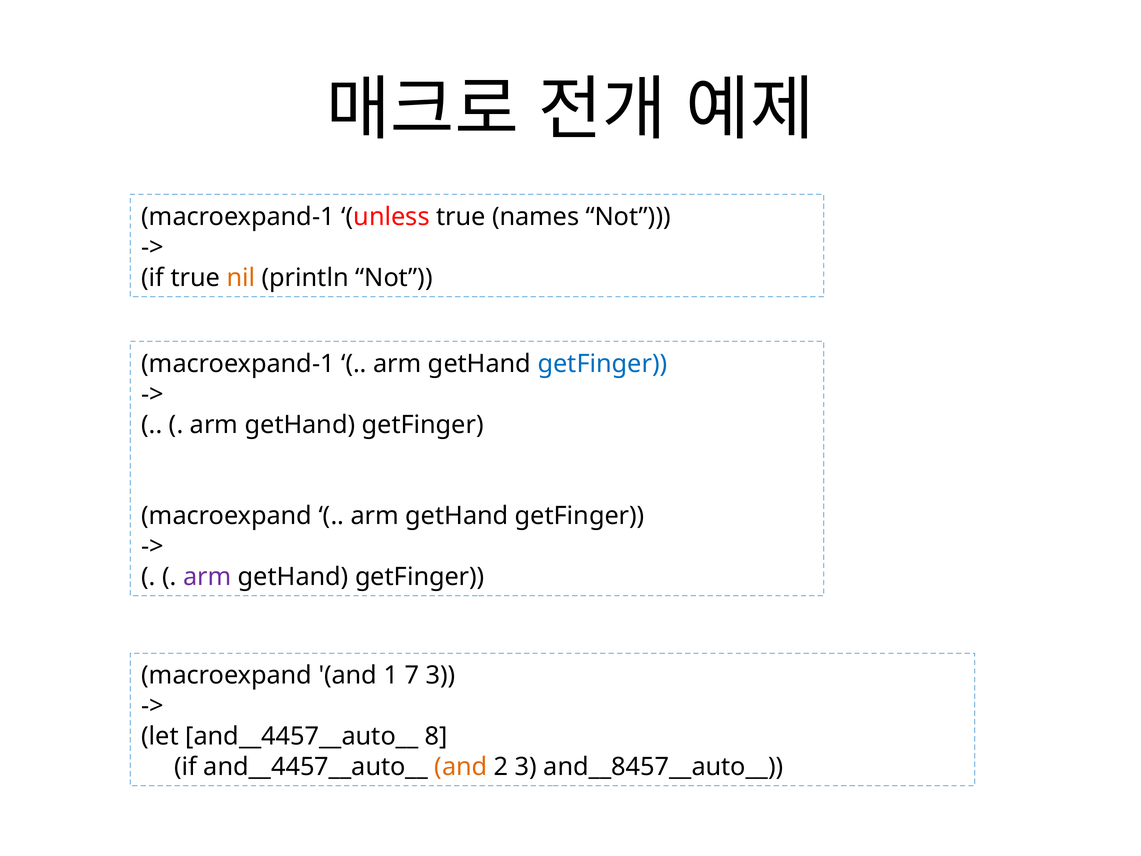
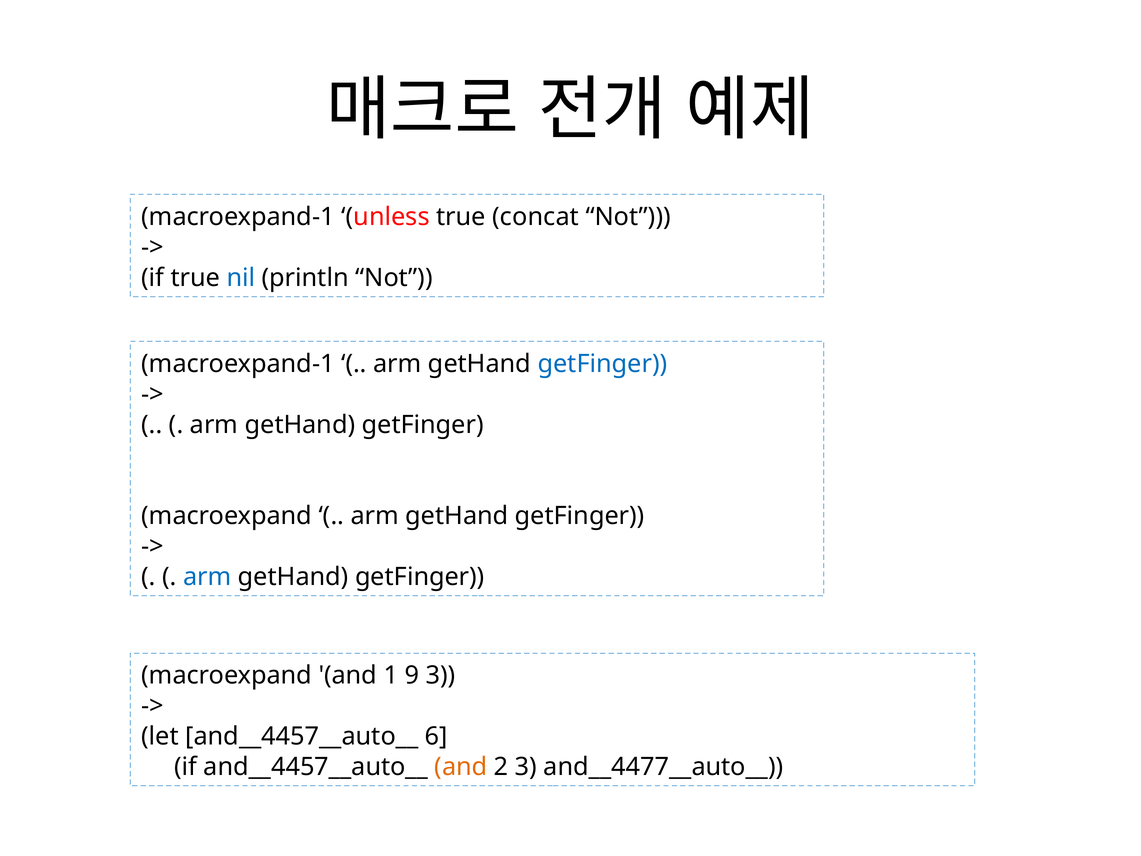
names: names -> concat (536, 217)
nil colour: orange -> blue (241, 278)
arm colour: purple -> blue (207, 577)
7: 7 -> 9 (412, 675)
8: 8 -> 6 (436, 736)
and__8457__auto__: and__8457__auto__ -> and__4477__auto__ (663, 767)
